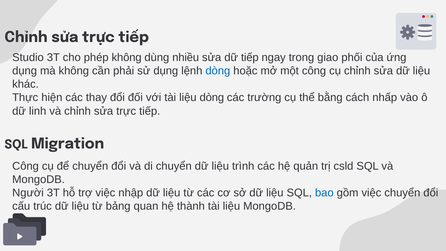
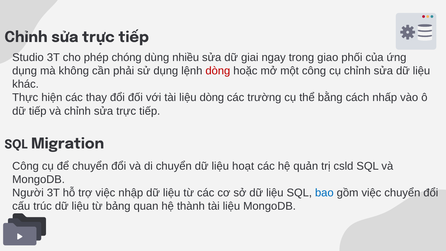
phép không: không -> chóng (127, 57)
dữ tiếp: tiếp -> giai (250, 57)
dòng colour: blue -> red (218, 71)
dữ linh: linh -> tiếp (38, 111)
trình: trình -> hoạt (243, 166)
